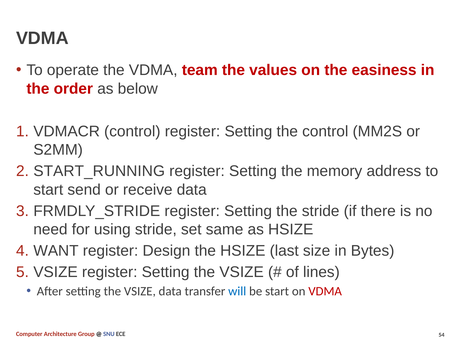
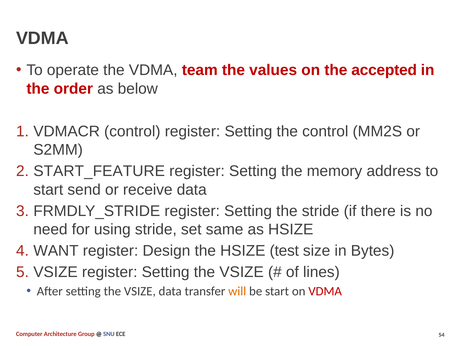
easiness: easiness -> accepted (384, 70)
START_RUNNING: START_RUNNING -> START_FEATURE (99, 171)
last: last -> test (284, 251)
will colour: blue -> orange (237, 291)
